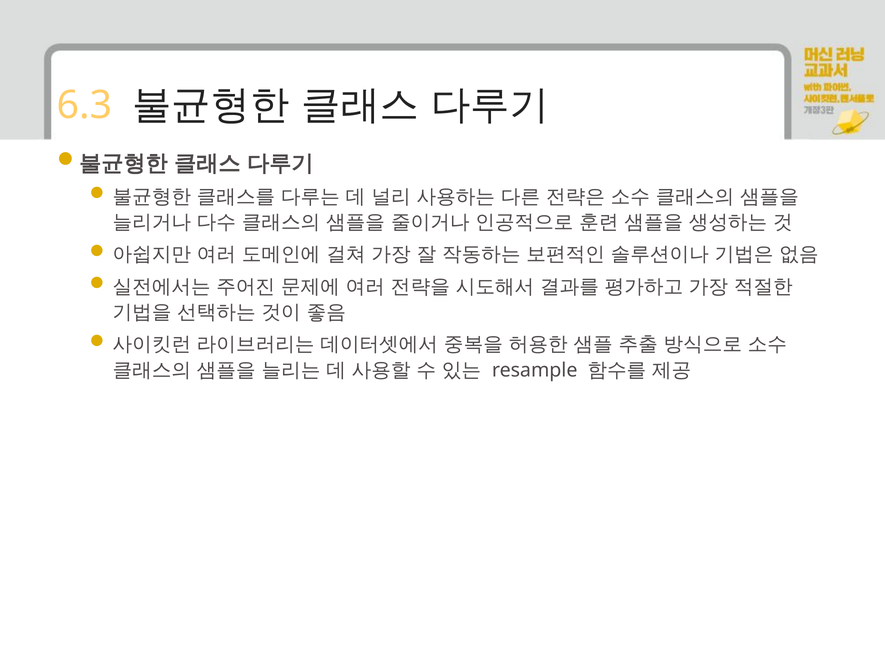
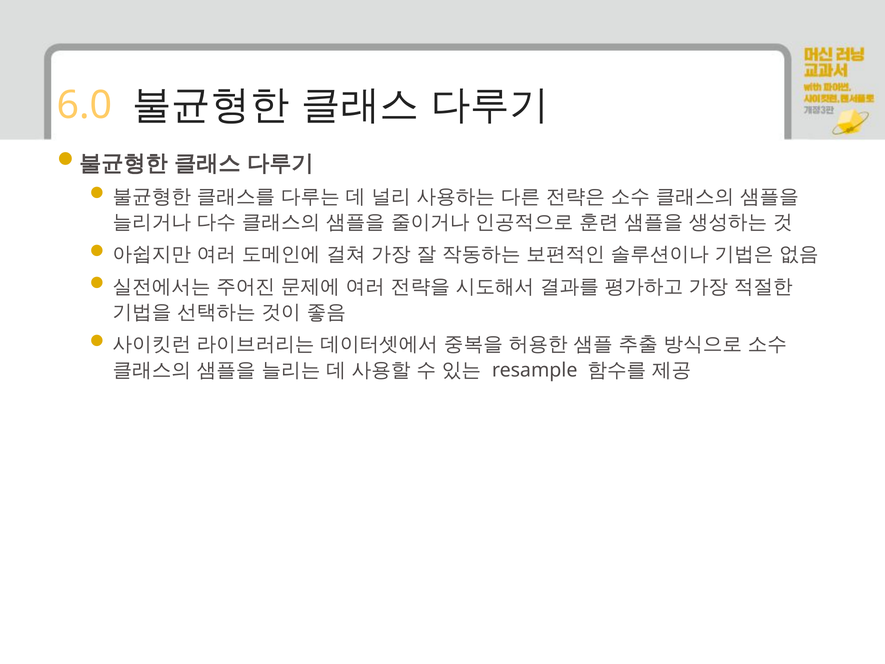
6.3: 6.3 -> 6.0 (85, 105)
